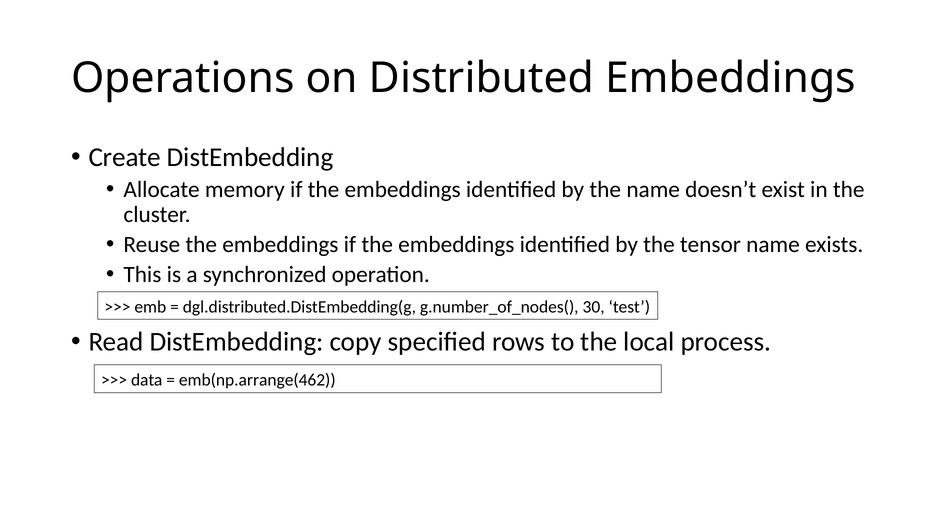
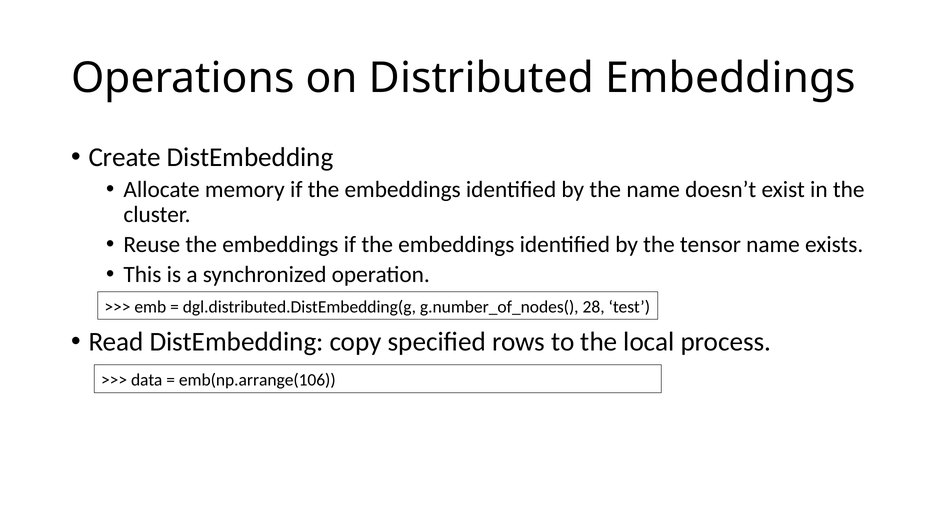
30: 30 -> 28 (594, 307)
emb(np.arrange(462: emb(np.arrange(462 -> emb(np.arrange(106 (257, 380)
